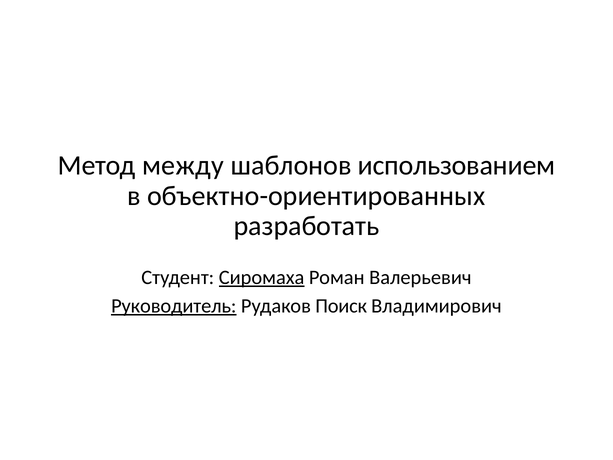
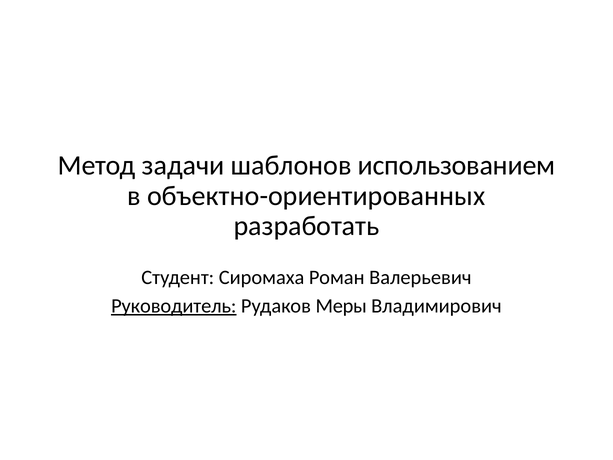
между: между -> задачи (183, 165)
Сиромаха underline: present -> none (262, 277)
Поиск: Поиск -> Меры (341, 306)
